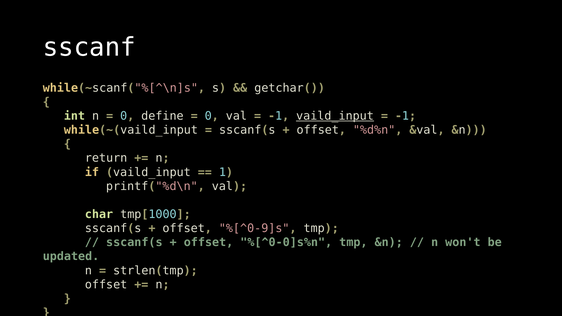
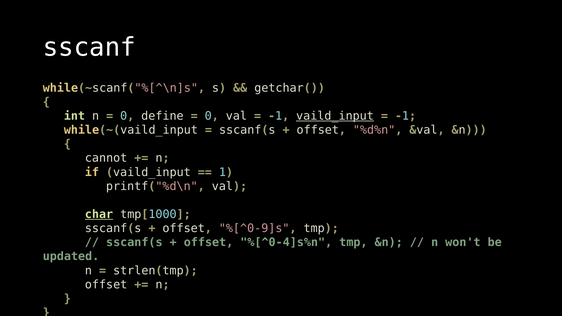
return: return -> cannot (106, 158)
char underline: none -> present (99, 214)
%[^0-0]s%n: %[^0-0]s%n -> %[^0-4]s%n (286, 243)
